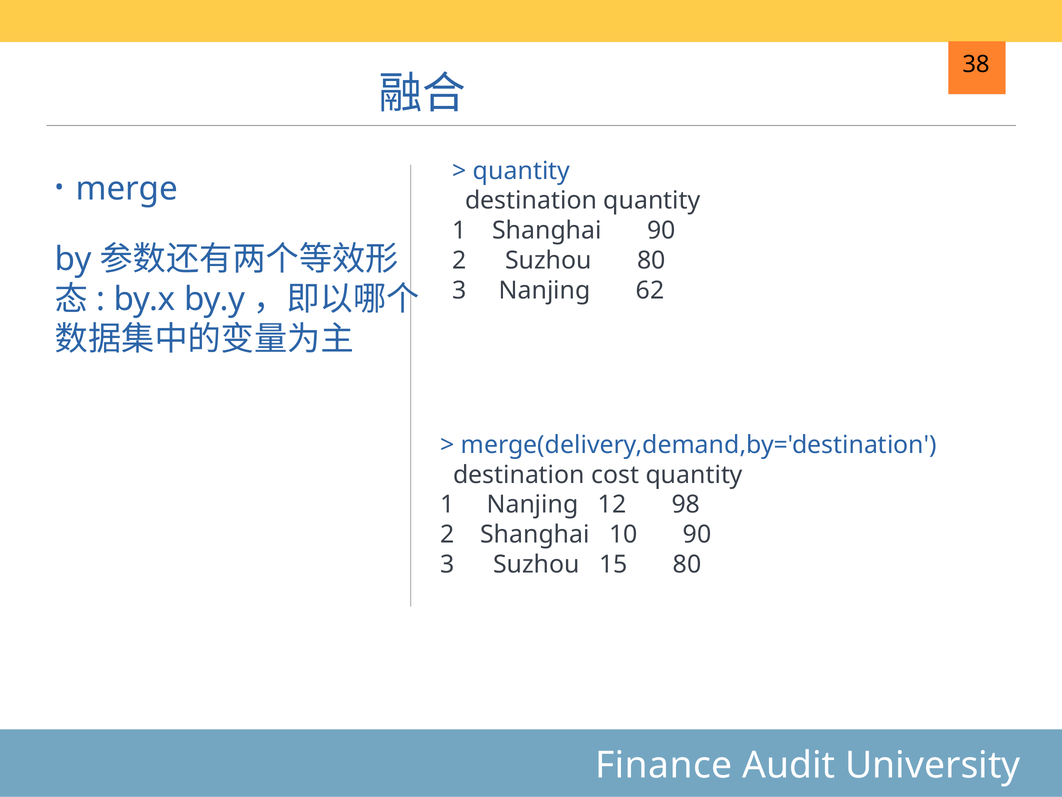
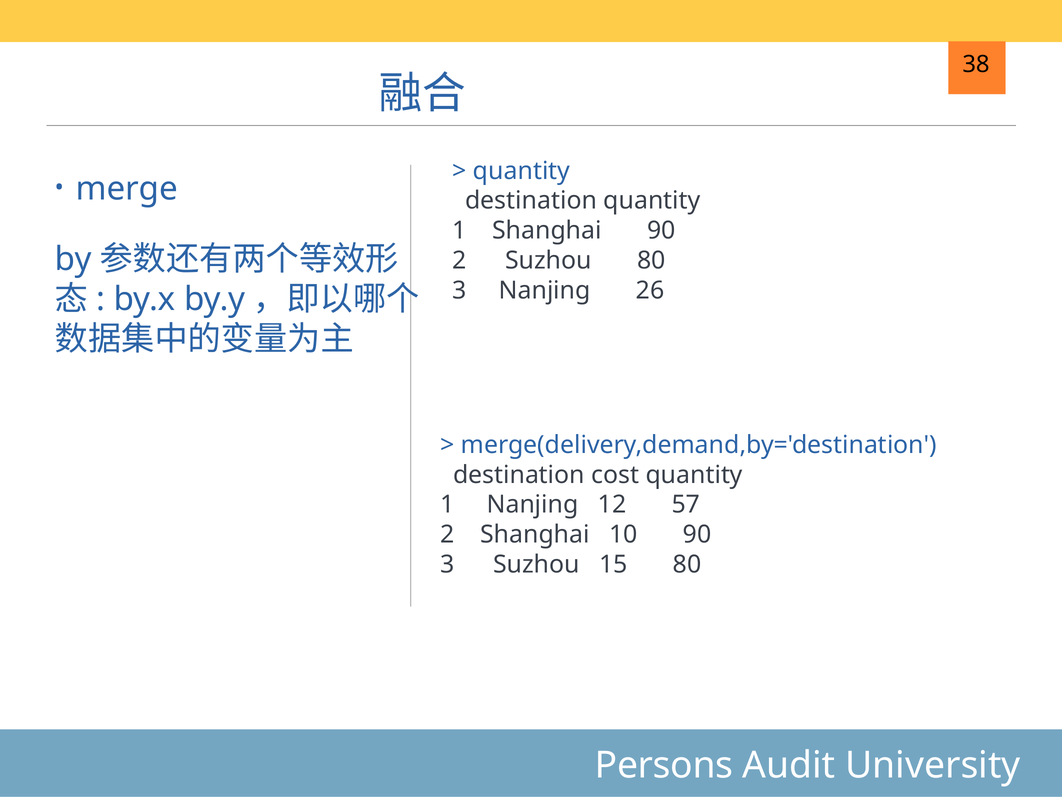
62: 62 -> 26 (650, 290)
98: 98 -> 57 (686, 504)
Finance: Finance -> Persons (664, 765)
